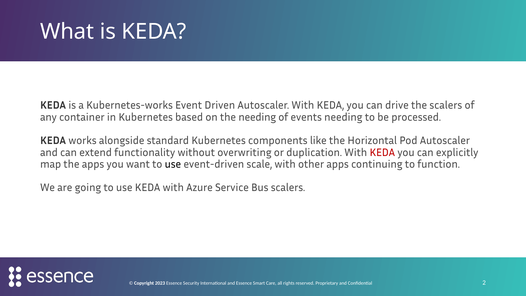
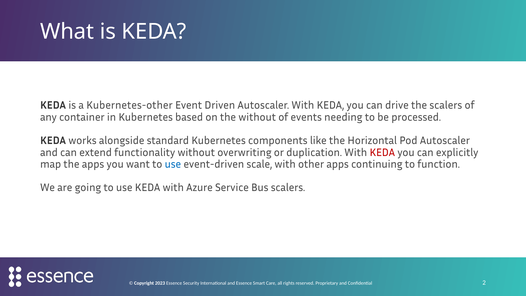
Kubernetes-works: Kubernetes-works -> Kubernetes-other (129, 105)
the needing: needing -> without (257, 117)
use colour: black -> blue (173, 164)
